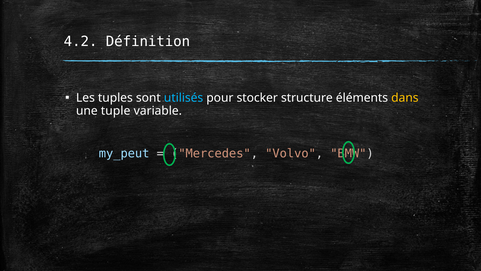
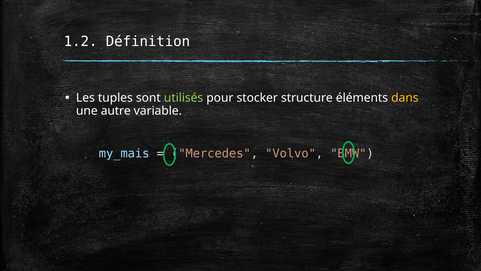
4.2: 4.2 -> 1.2 (81, 42)
utilisés colour: light blue -> light green (184, 98)
tuple: tuple -> autre (116, 111)
my_peut: my_peut -> my_mais (124, 153)
